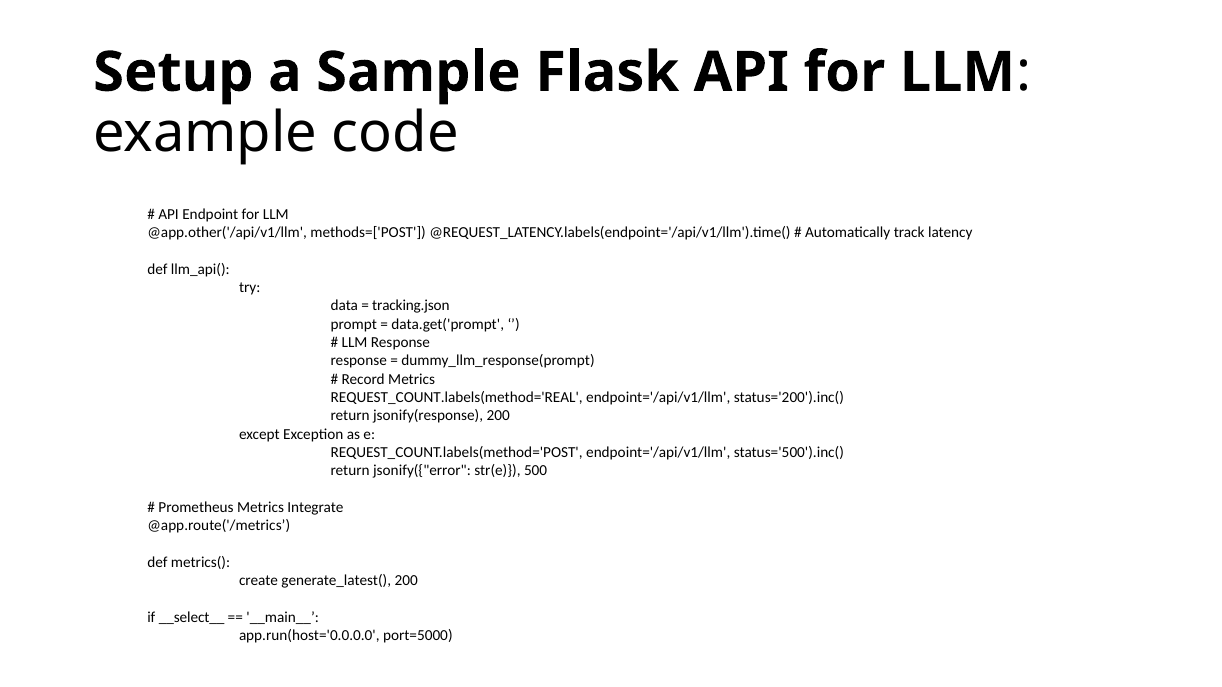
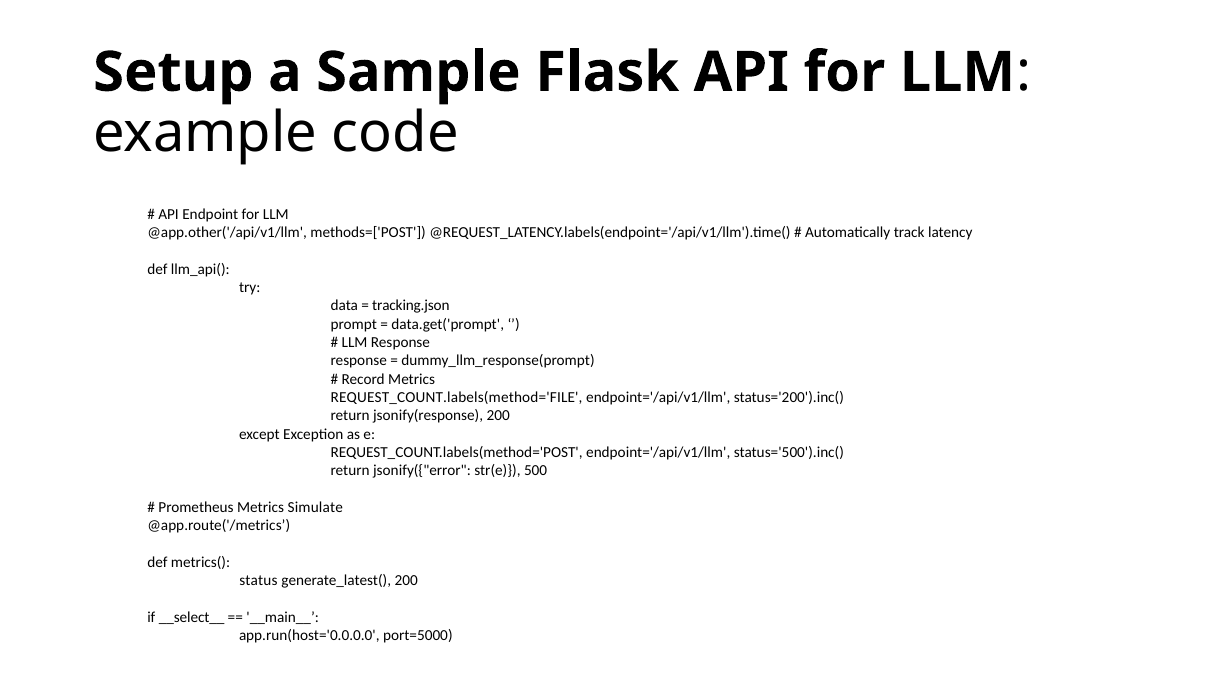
REQUEST_COUNT.labels(method='REAL: REQUEST_COUNT.labels(method='REAL -> REQUEST_COUNT.labels(method='FILE (457, 398)
Integrate: Integrate -> Simulate (315, 508)
create: create -> status (258, 581)
